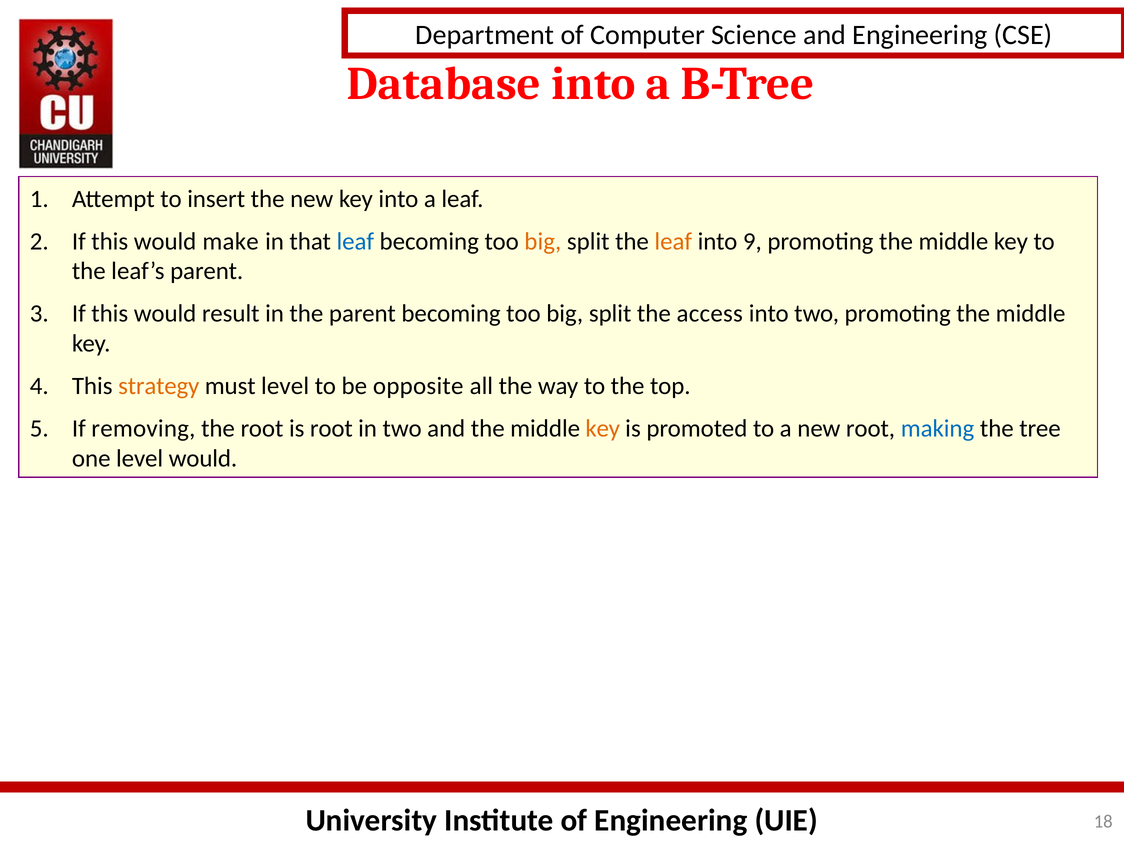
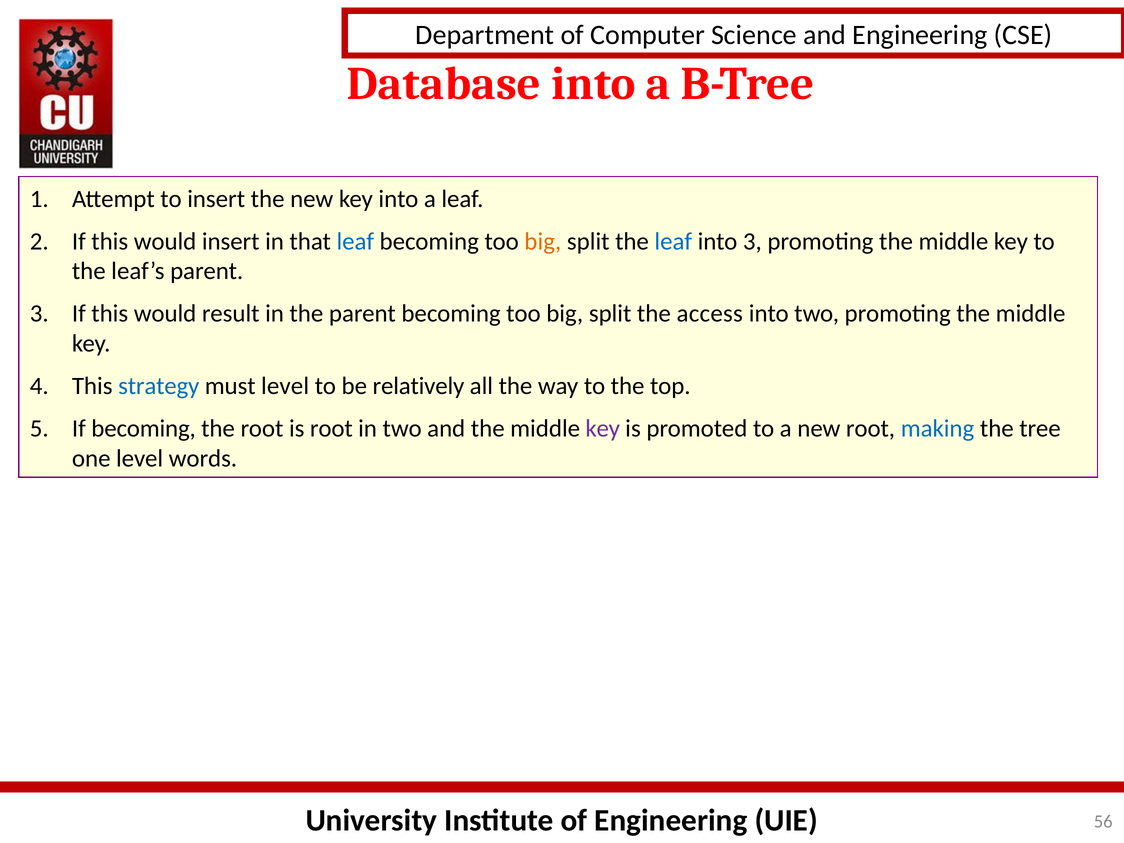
would make: make -> insert (231, 241)
leaf colour: orange -> blue (673, 241)
into 9: 9 -> 3 (752, 241)
strategy colour: orange -> blue (159, 386)
opposite: opposite -> relatively (418, 386)
If removing: removing -> becoming (144, 429)
key colour: orange -> purple (603, 429)
level would: would -> words (203, 458)
18: 18 -> 56 (1103, 822)
